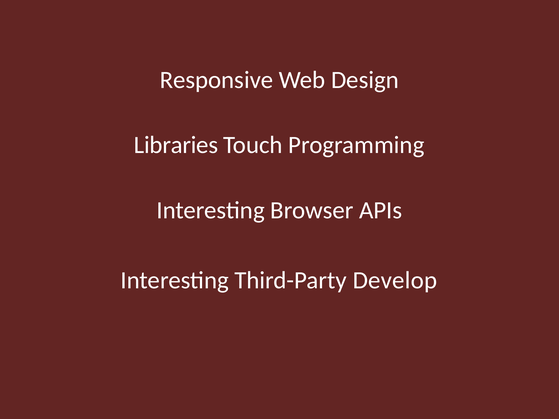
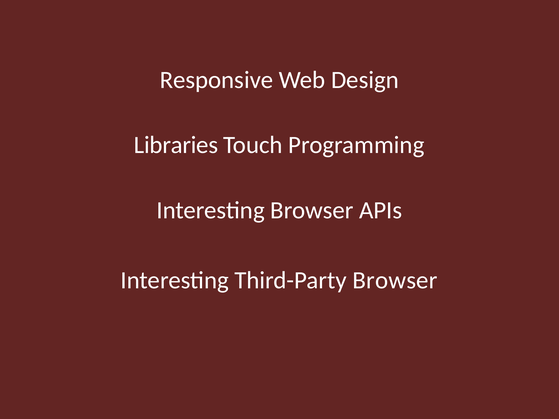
Third-Party Develop: Develop -> Browser (395, 280)
